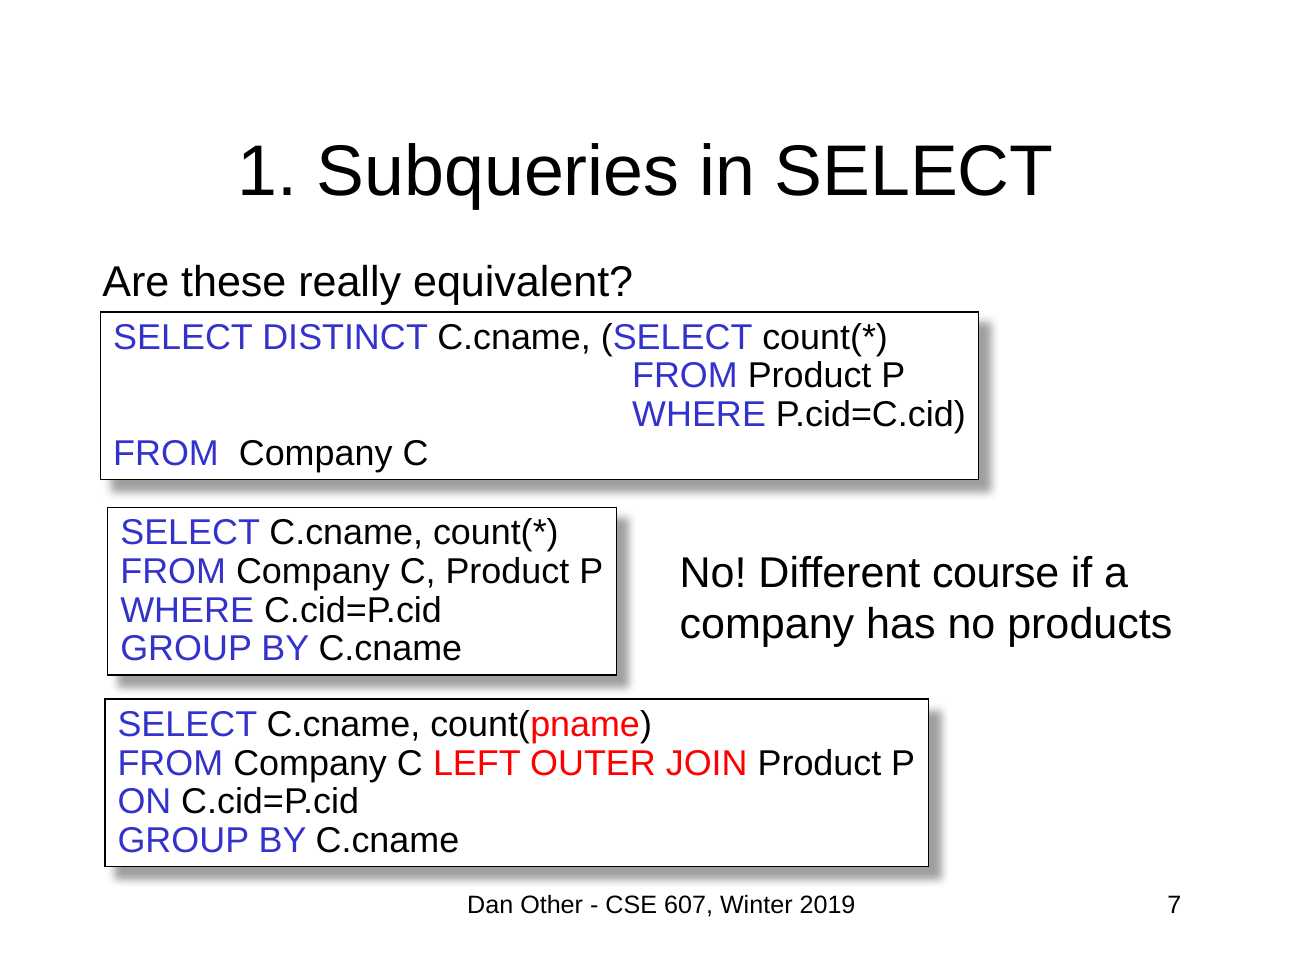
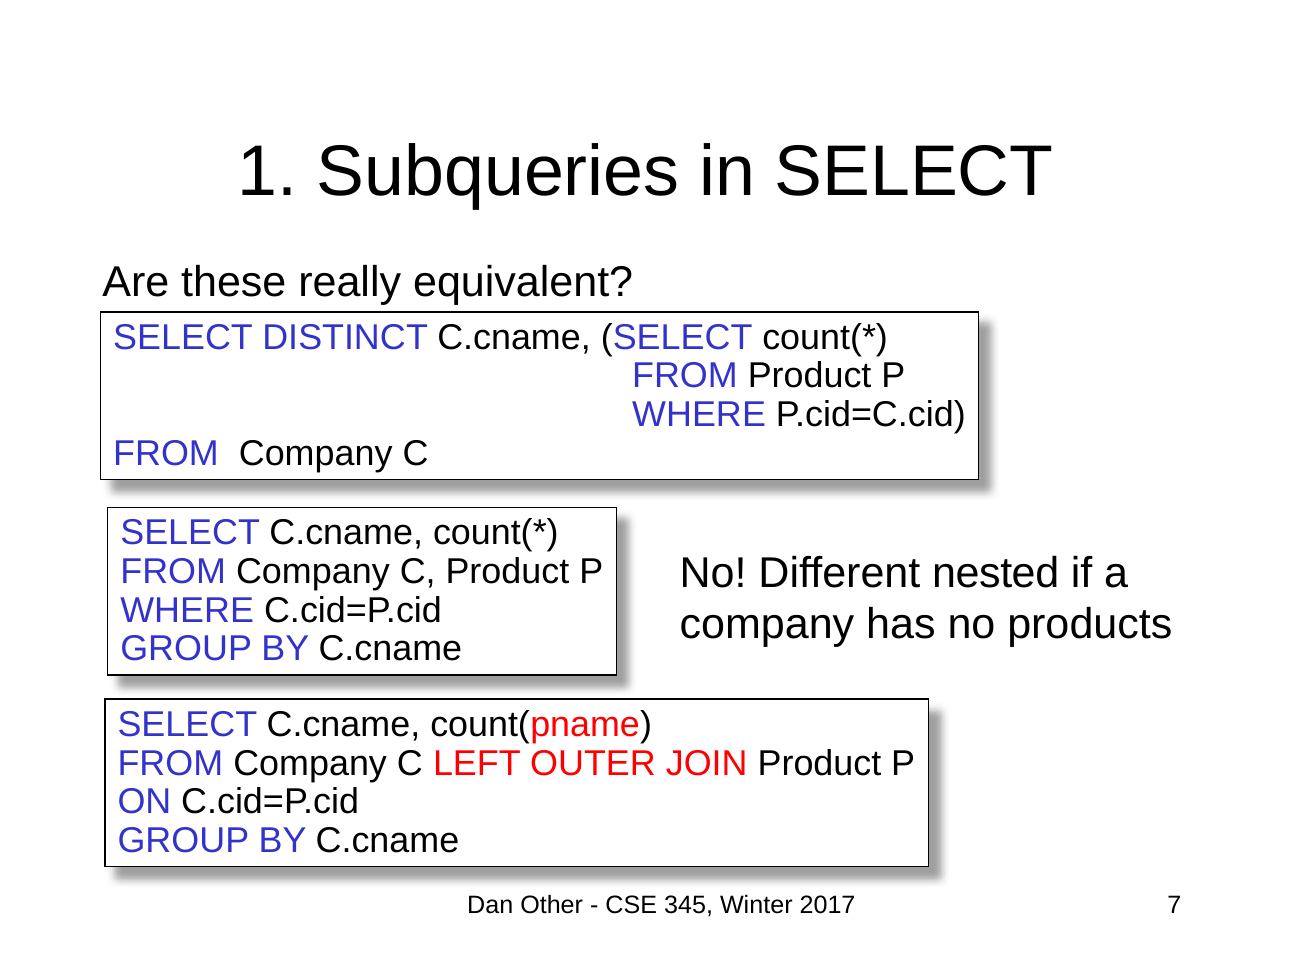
course: course -> nested (996, 573)
607: 607 -> 345 (689, 905)
2019: 2019 -> 2017 (828, 905)
